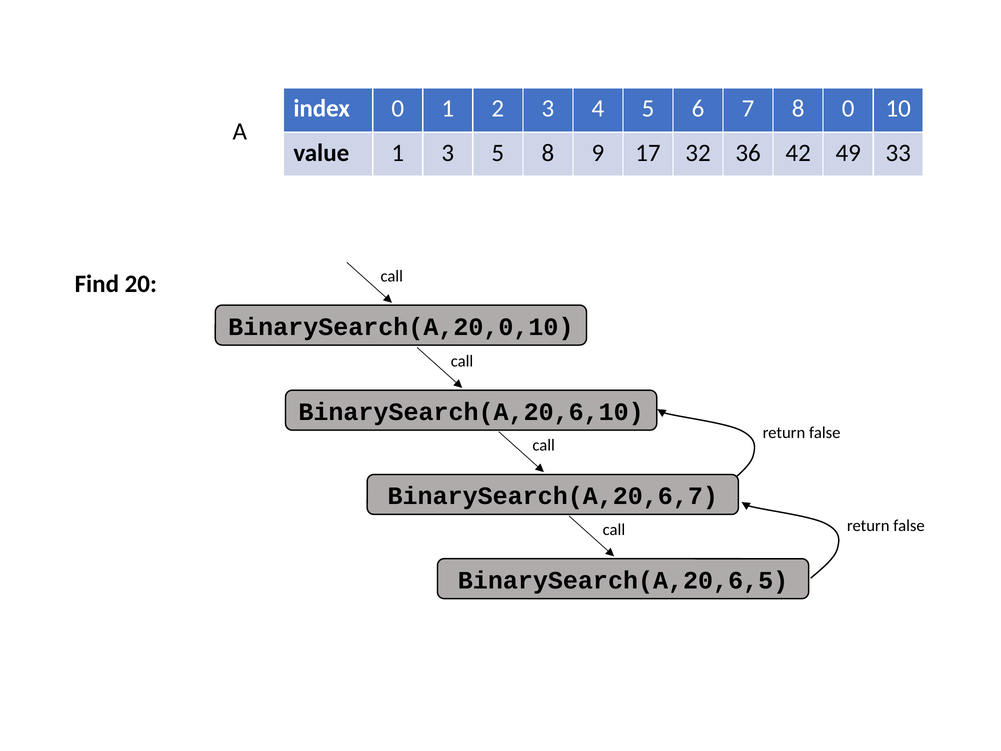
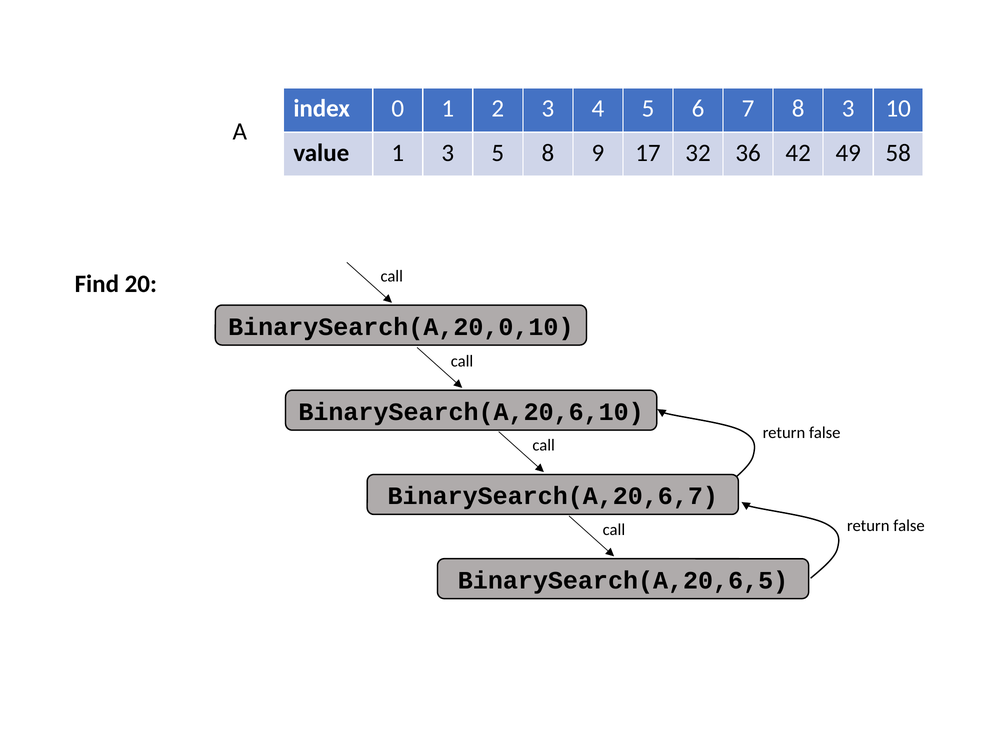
8 0: 0 -> 3 (848, 109)
33: 33 -> 58 (898, 153)
